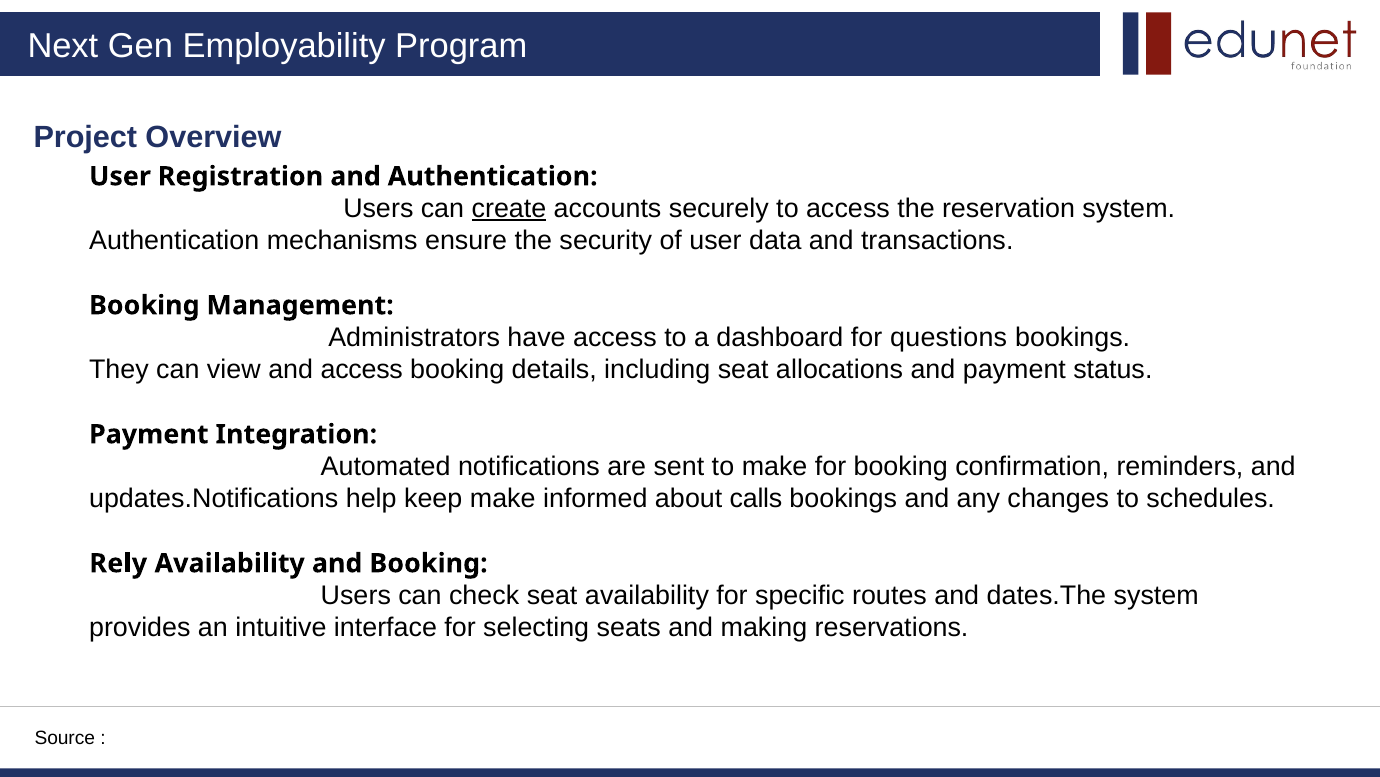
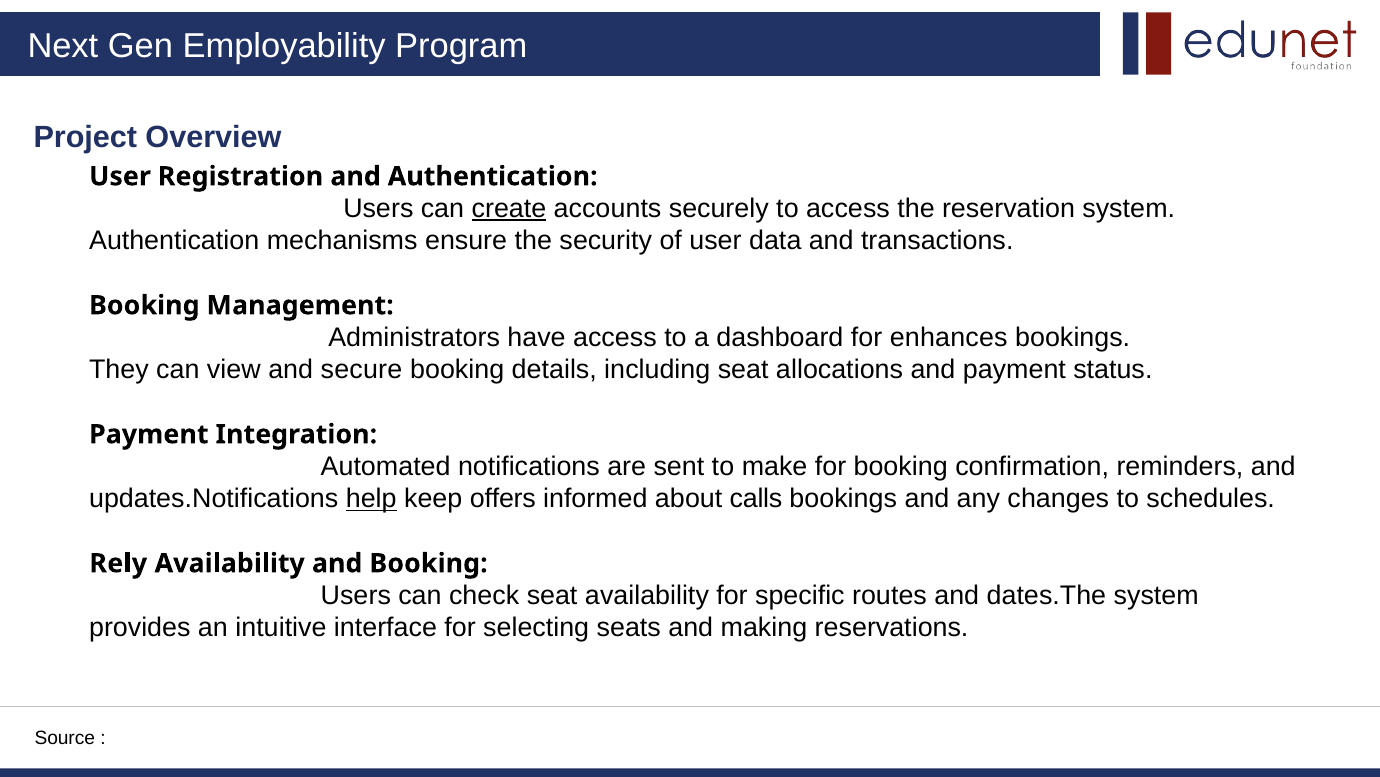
questions: questions -> enhances (949, 337)
and access: access -> secure (361, 370)
help underline: none -> present (371, 498)
keep make: make -> offers (503, 498)
